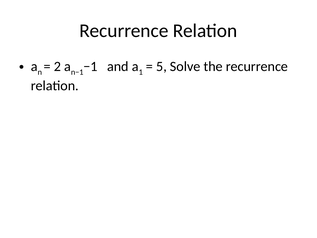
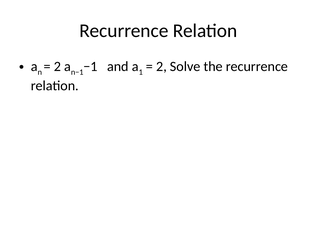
5: 5 -> 2 (161, 67)
